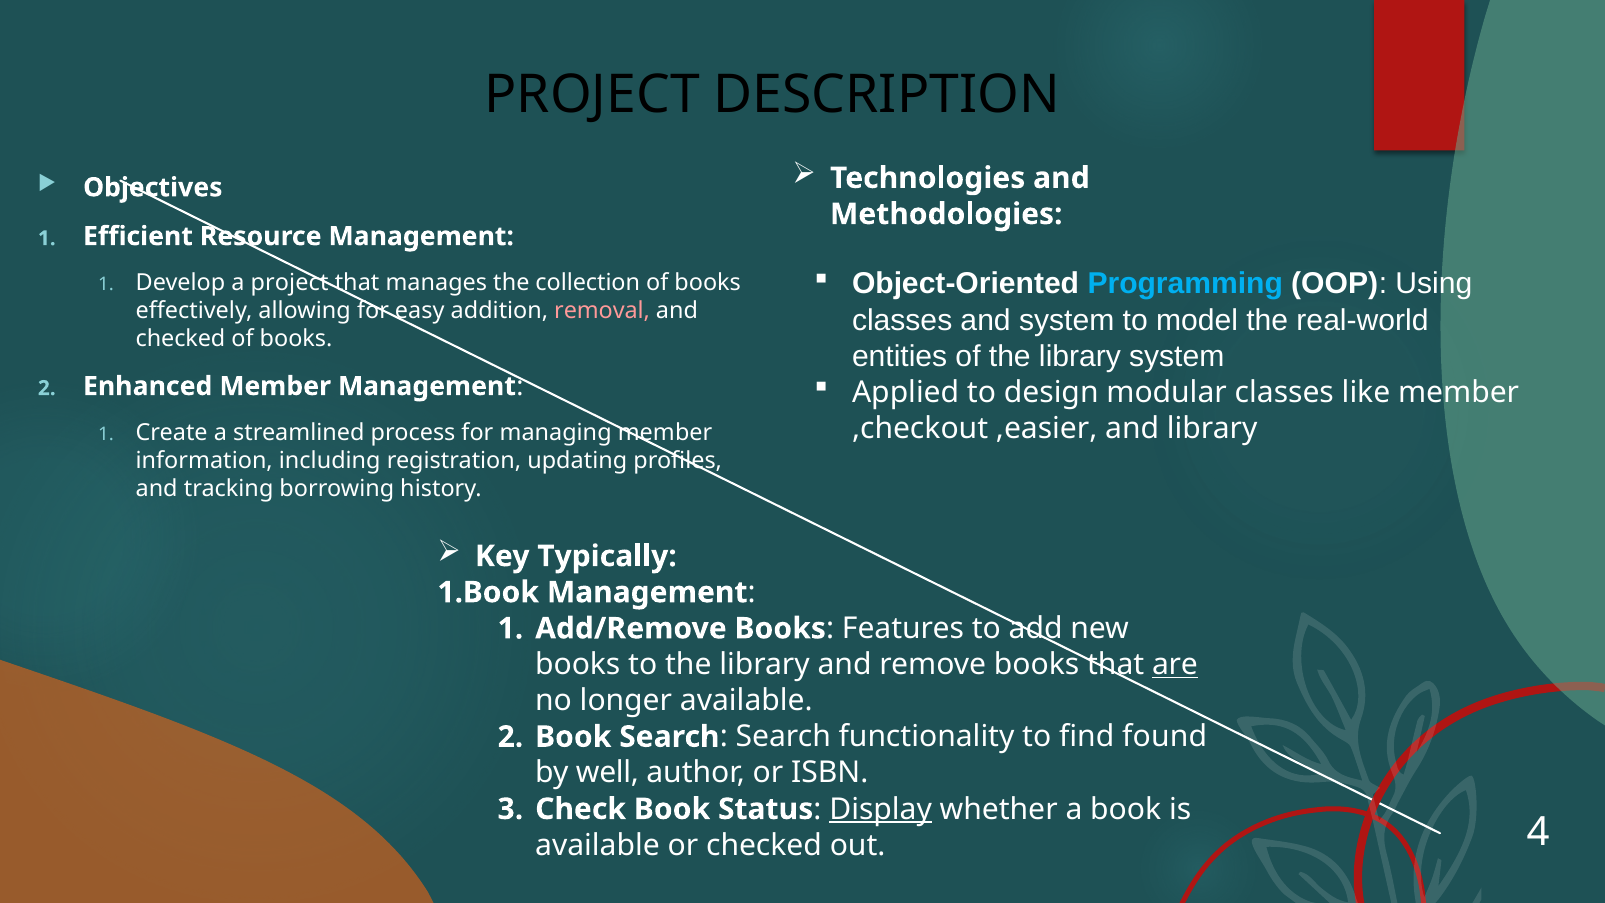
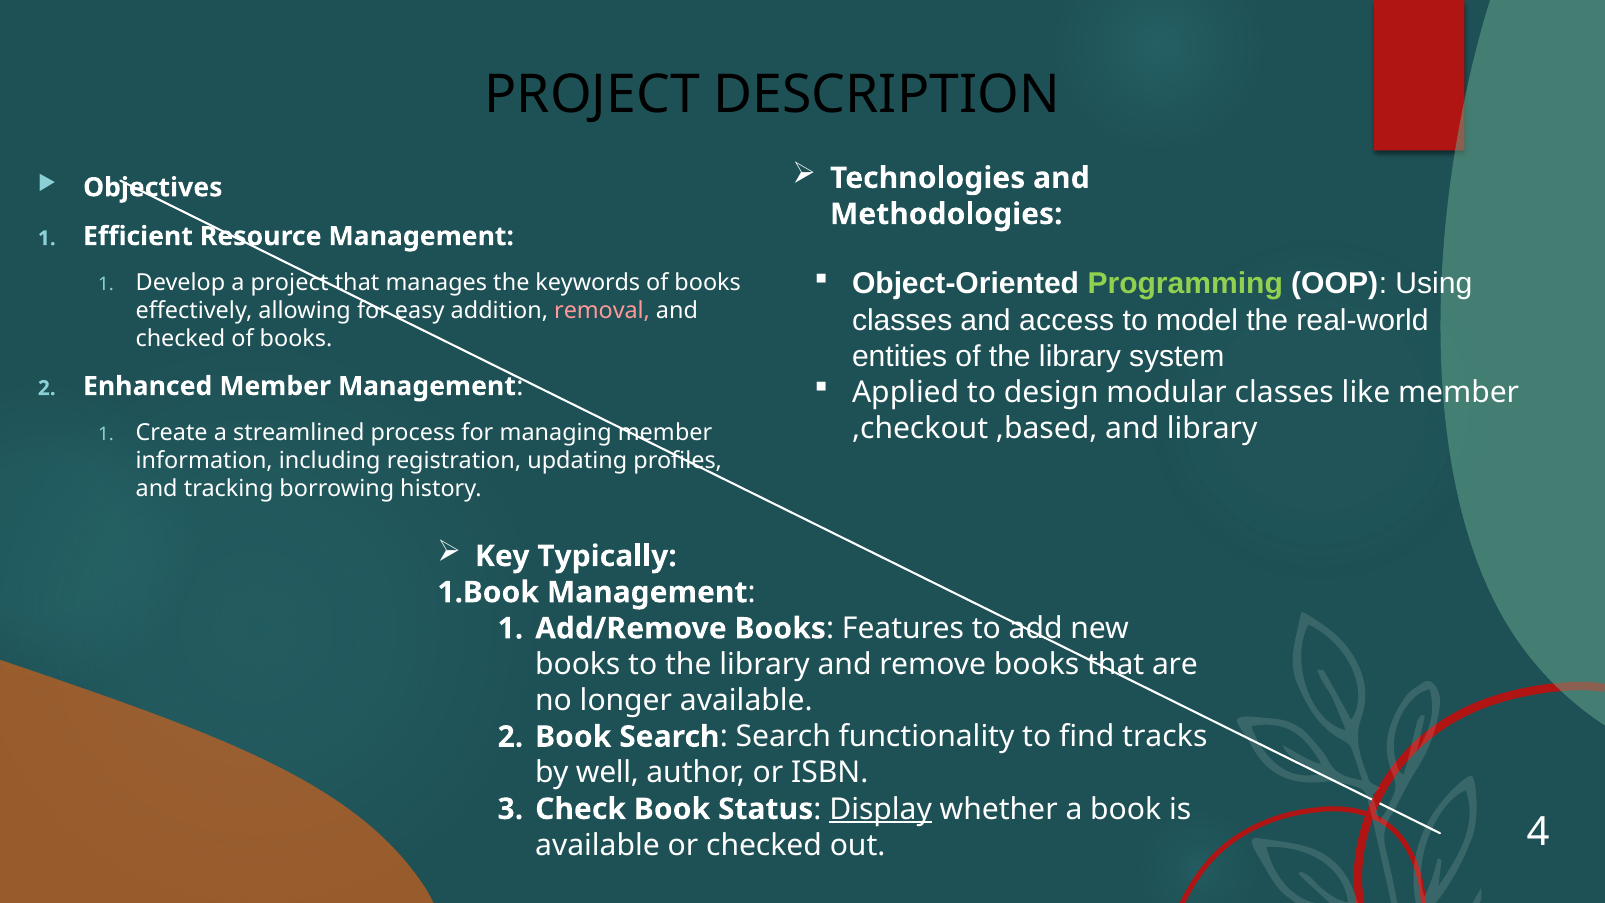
Programming colour: light blue -> light green (1185, 284)
collection: collection -> keywords (588, 283)
and system: system -> access (1067, 320)
,easier: ,easier -> ,based (1047, 428)
are underline: present -> none (1175, 664)
found: found -> tracks (1165, 737)
